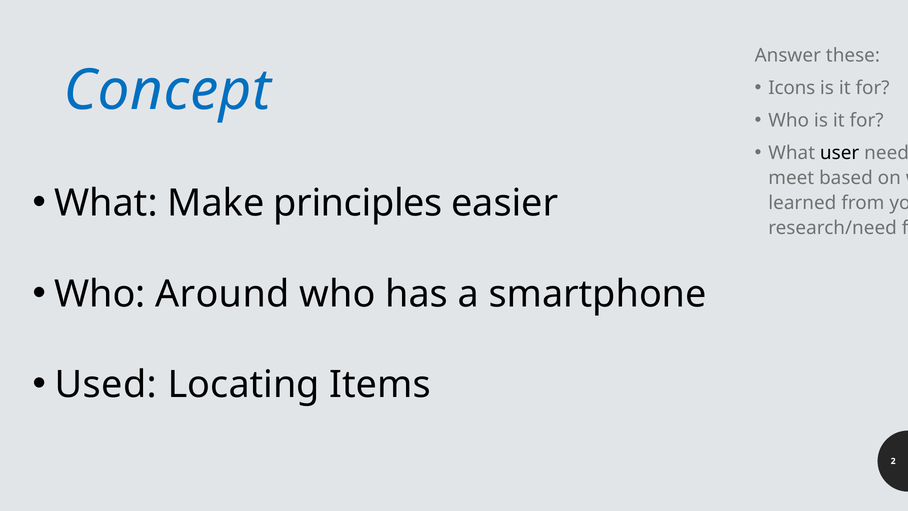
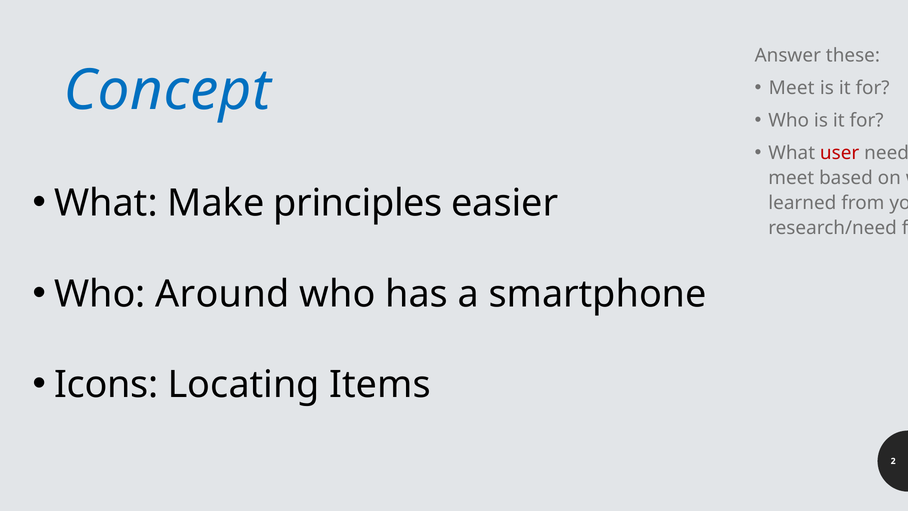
Icons: Icons -> Meet (792, 88)
user colour: black -> red (840, 153)
Used: Used -> Icons (106, 385)
